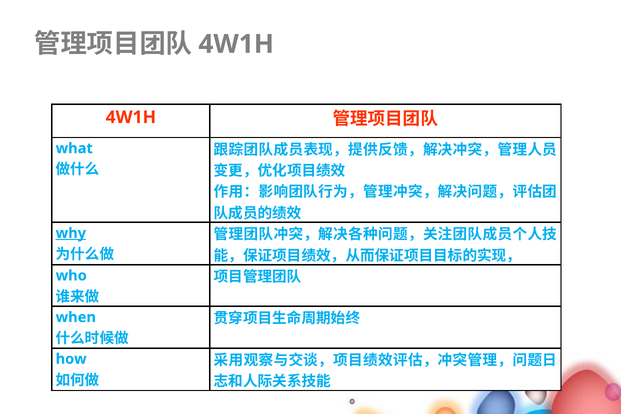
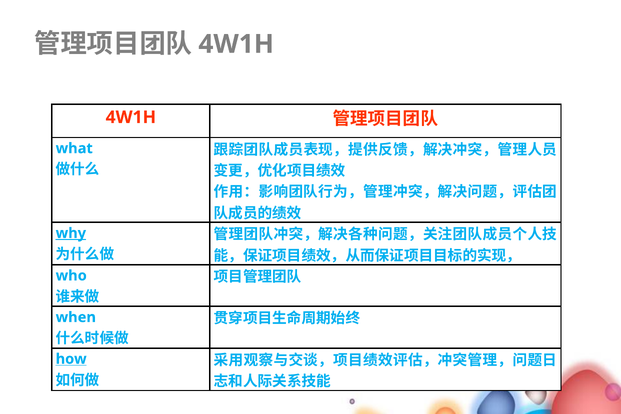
how underline: none -> present (71, 359)
